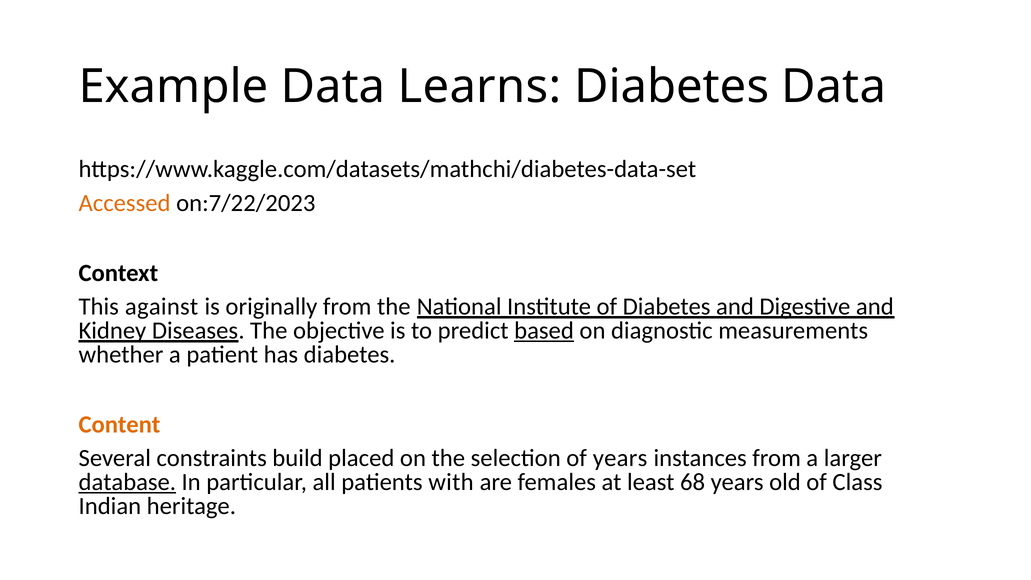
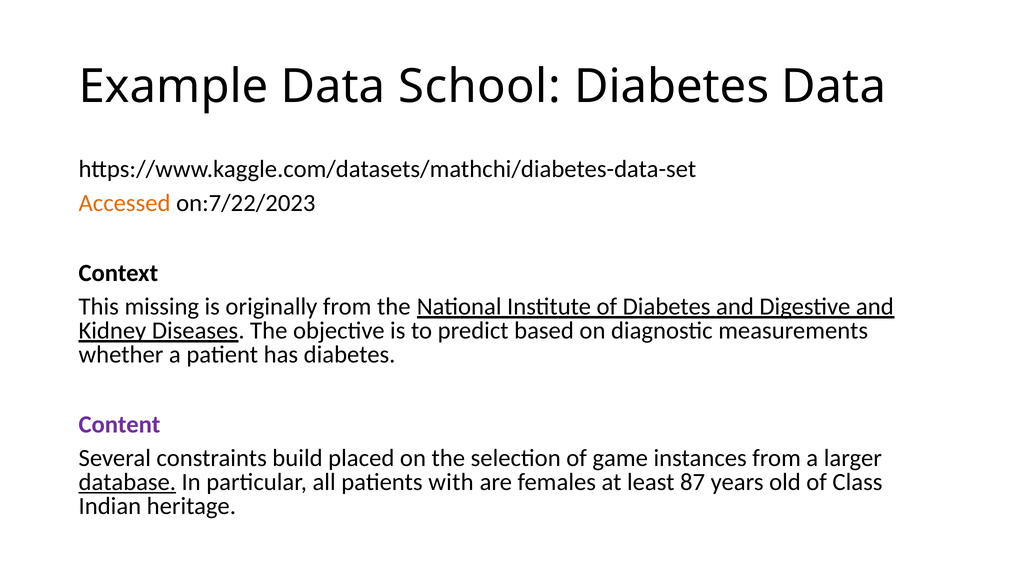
Learns: Learns -> School (479, 87)
against: against -> missing (162, 307)
based underline: present -> none (544, 330)
Content colour: orange -> purple (119, 424)
of years: years -> game (620, 458)
68: 68 -> 87 (693, 482)
